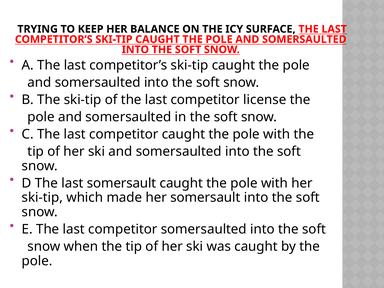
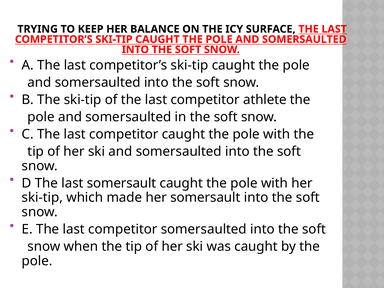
license: license -> athlete (265, 100)
